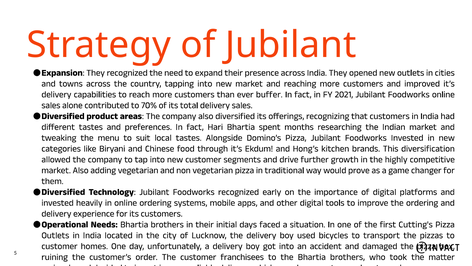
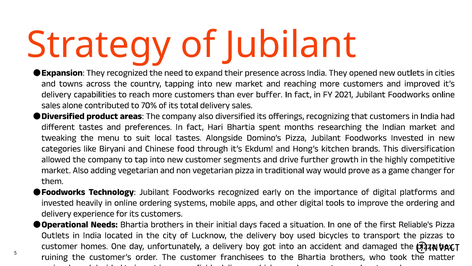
Diversified: Diversified -> Foodworks (63, 192)
Cutting's: Cutting's -> Reliable's (416, 224)
